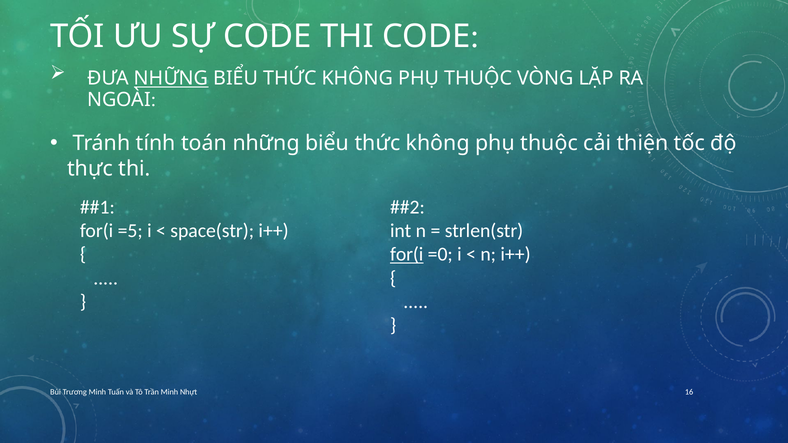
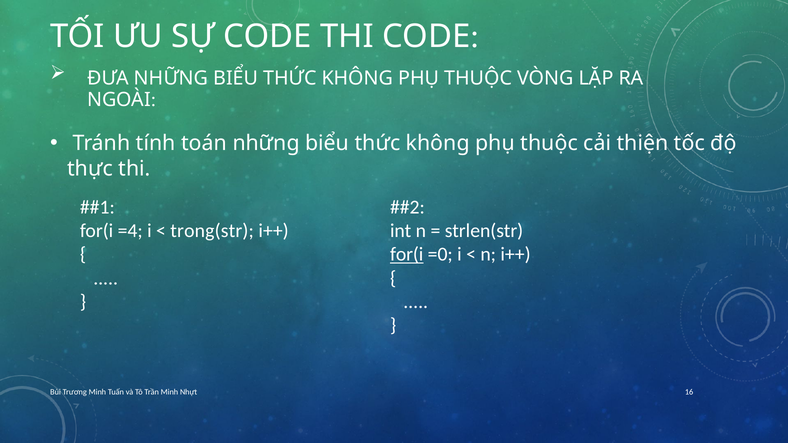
NHỮNG underline: present -> none (171, 78)
=5: =5 -> =4 (130, 231)
space(str: space(str -> trong(str (212, 231)
